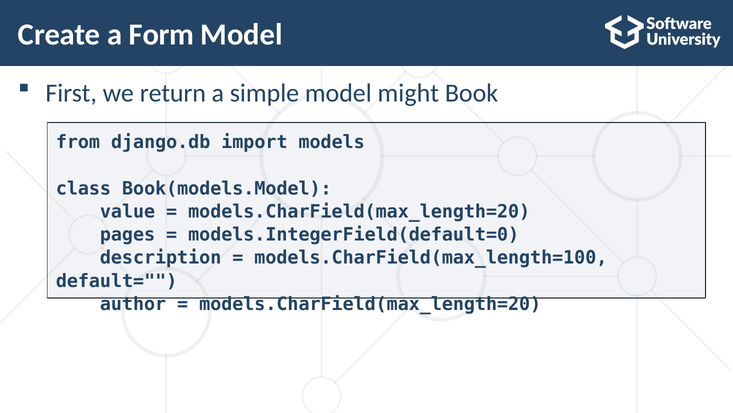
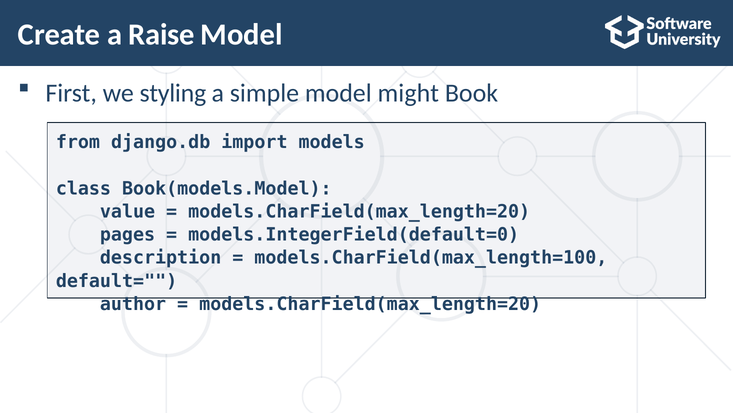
Form: Form -> Raise (161, 35)
return: return -> styling (173, 93)
